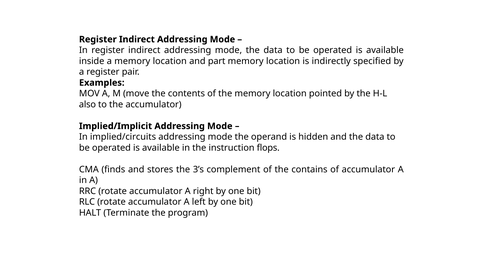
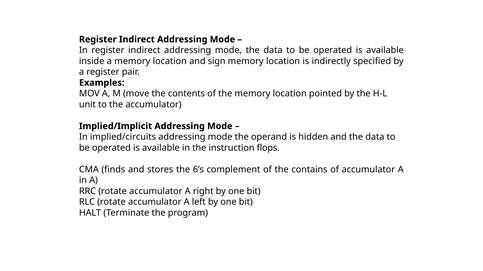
part: part -> sign (217, 61)
also: also -> unit (87, 105)
3’s: 3’s -> 6’s (198, 170)
